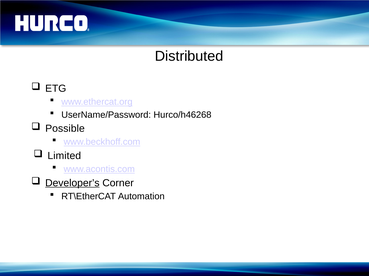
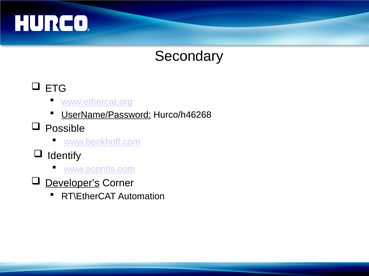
Distributed: Distributed -> Secondary (189, 56)
UserName/Password underline: none -> present (106, 115)
Limited: Limited -> Identify (64, 156)
